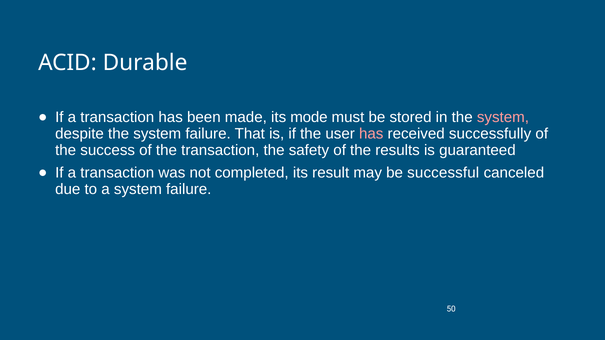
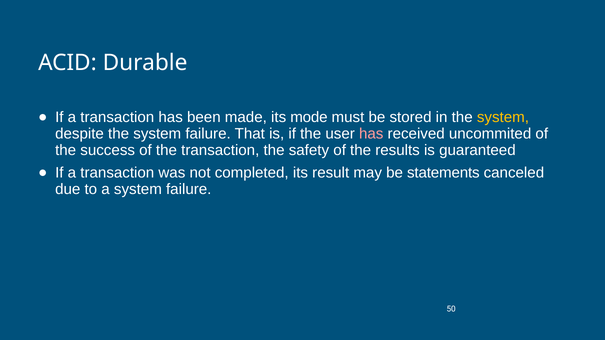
system colour: pink -> yellow (503, 118)
successfully: successfully -> uncommited (490, 134)
successful: successful -> statements (443, 173)
